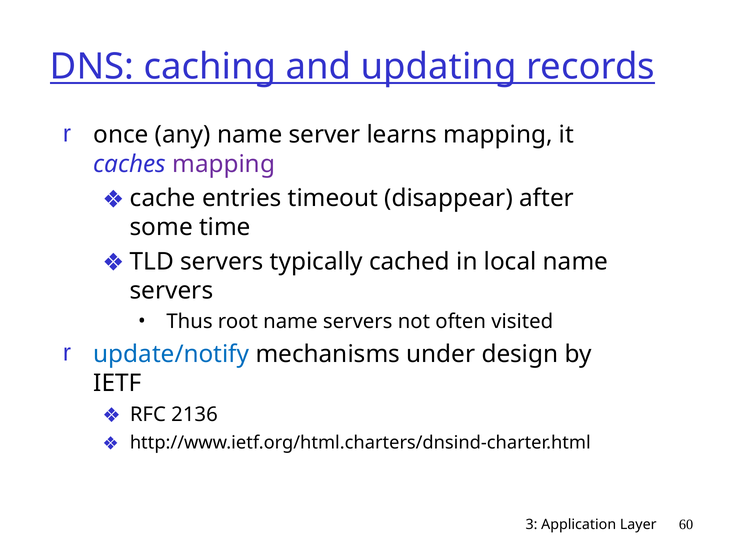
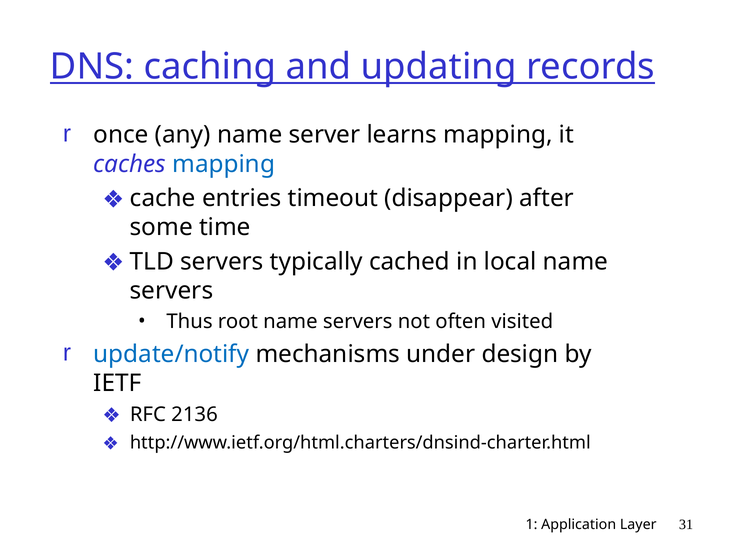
mapping colour: purple -> blue (224, 164)
3: 3 -> 1 (532, 525)
60: 60 -> 31 (686, 525)
